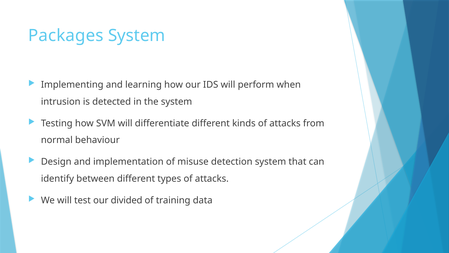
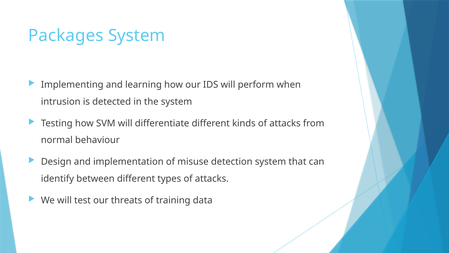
divided: divided -> threats (127, 200)
